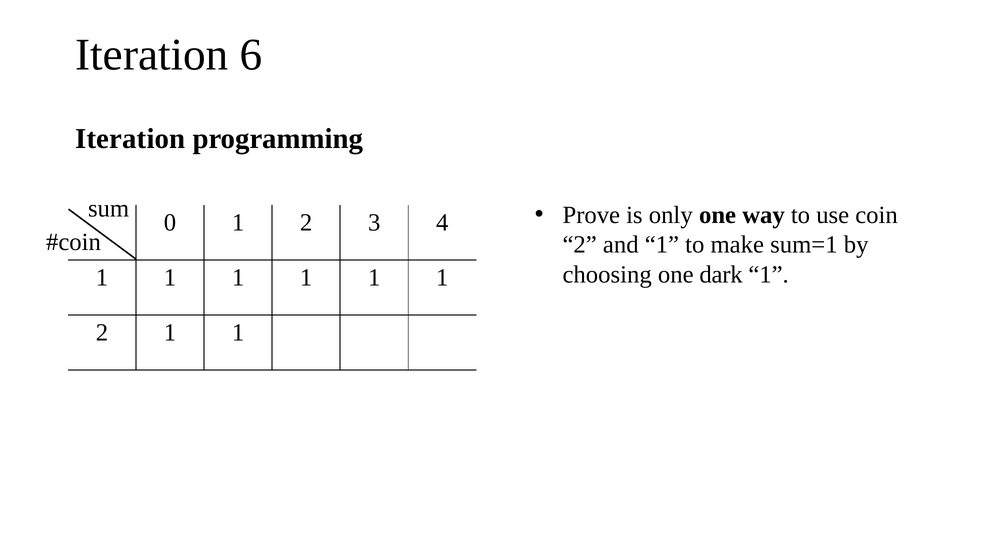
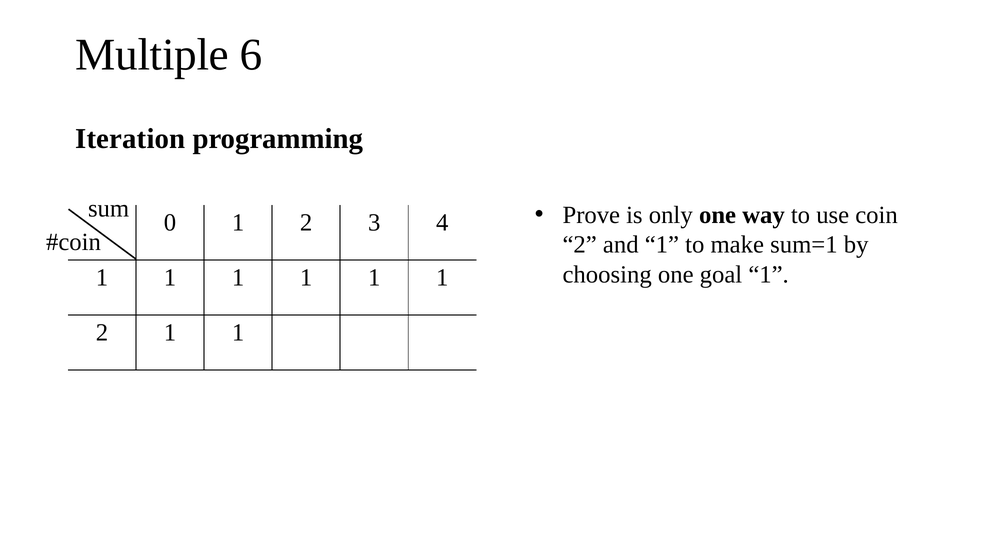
Iteration: Iteration -> Multiple (152, 55)
dark: dark -> goal (721, 274)
